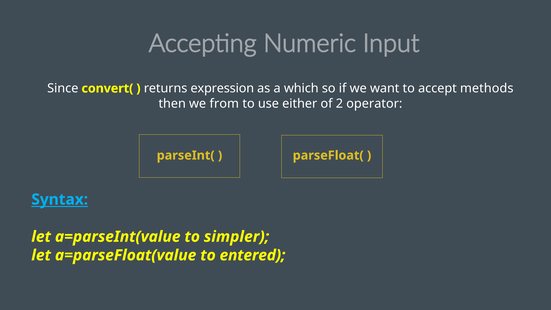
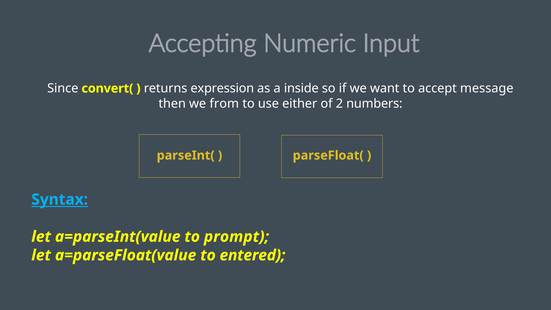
which: which -> inside (301, 88)
methods: methods -> message (487, 88)
operator: operator -> numbers (374, 104)
simpler: simpler -> prompt (237, 237)
